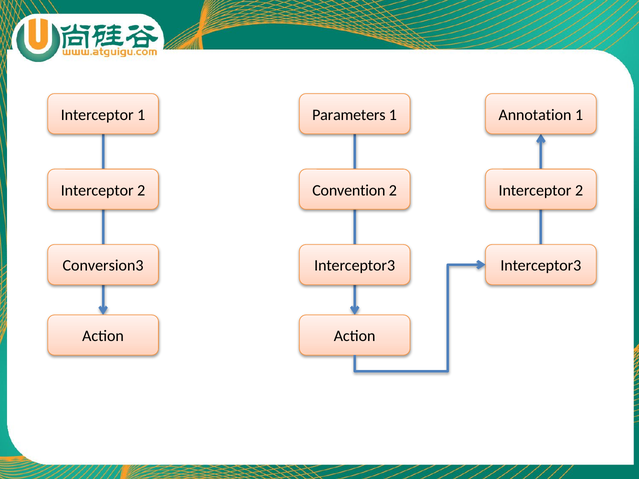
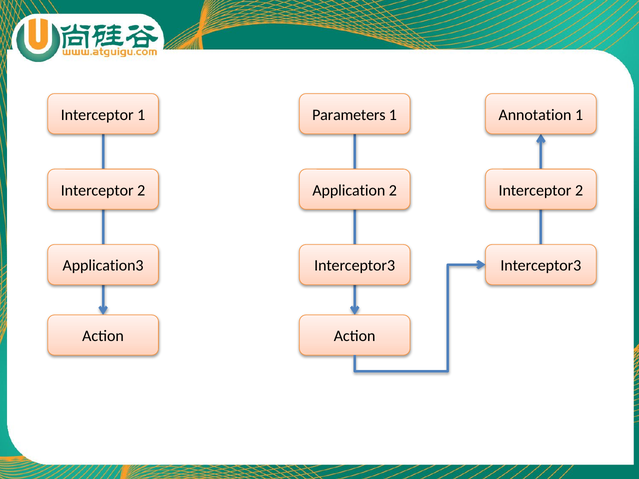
Convention: Convention -> Application (349, 190)
Conversion3: Conversion3 -> Application3 (103, 266)
